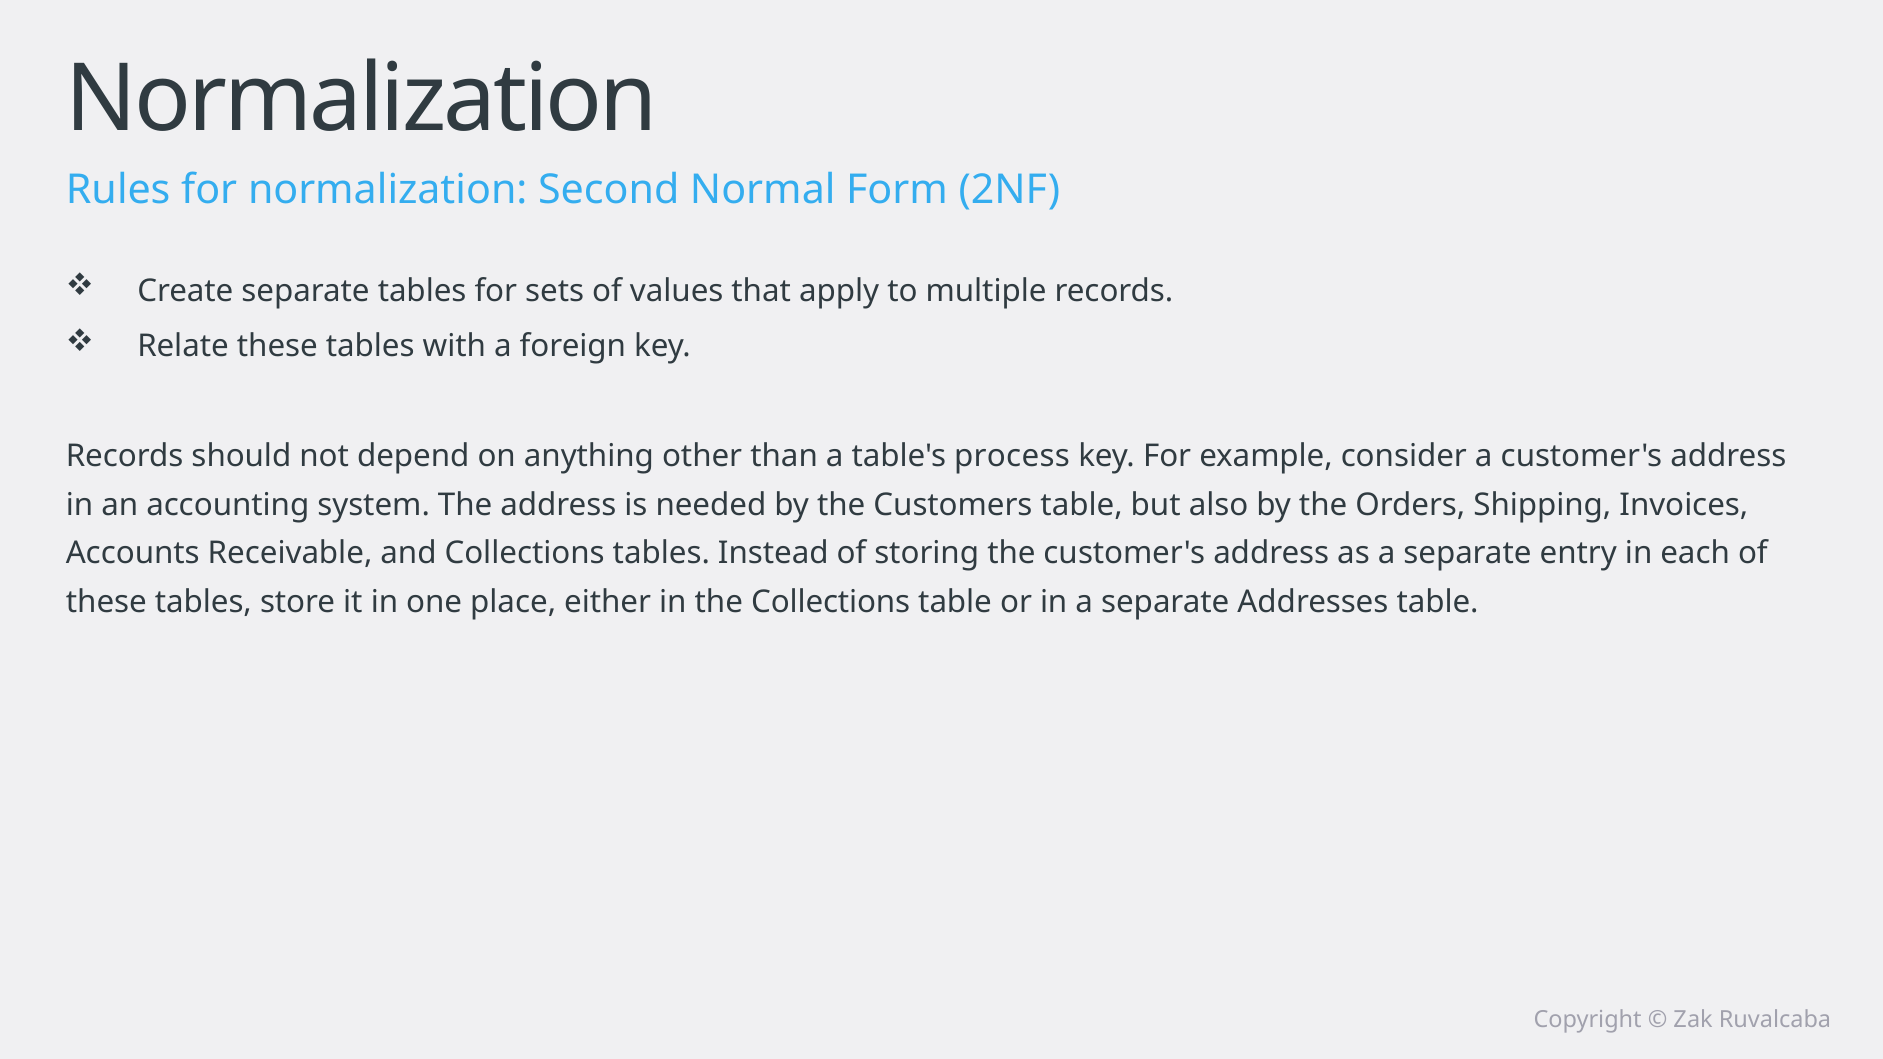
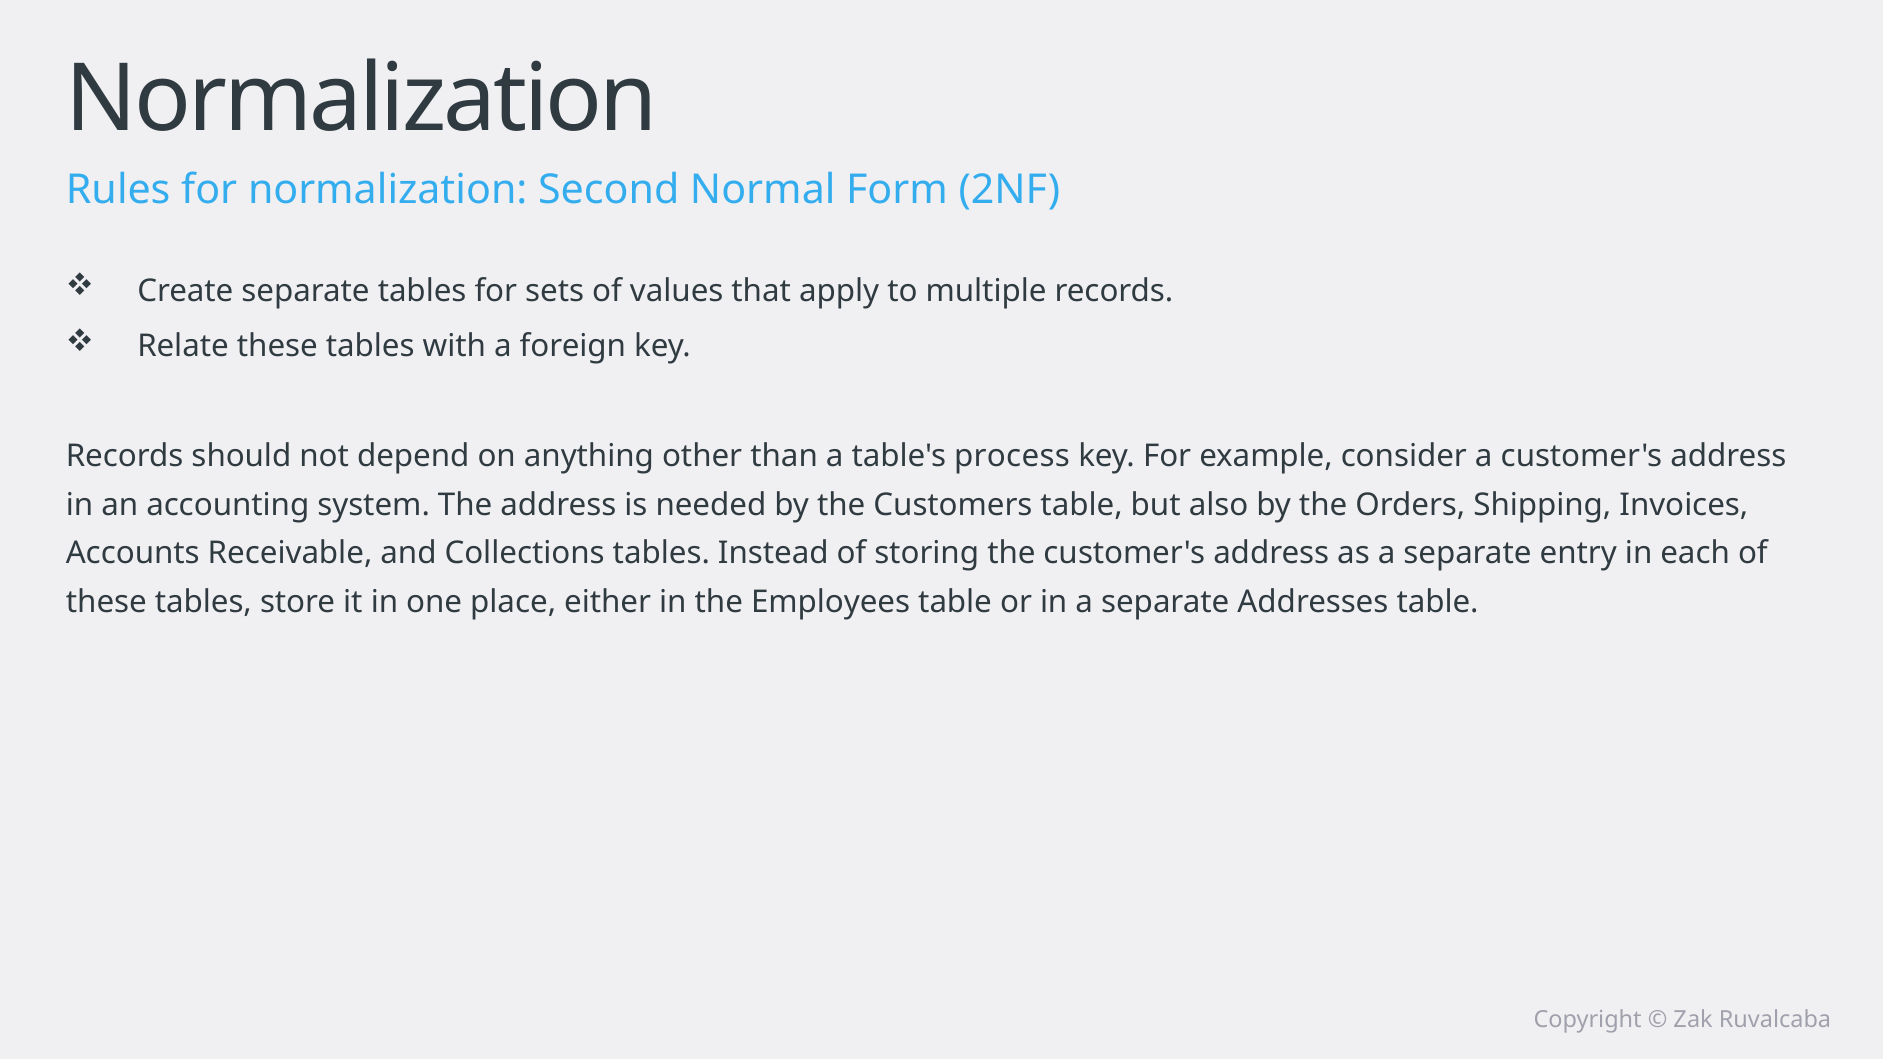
the Collections: Collections -> Employees (831, 603)
